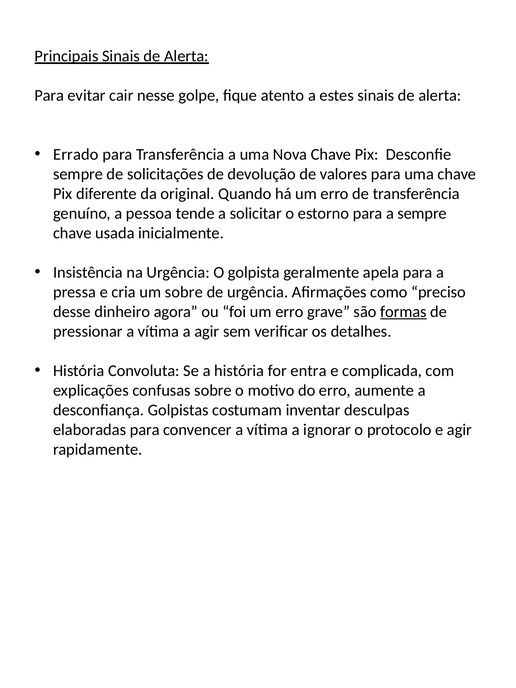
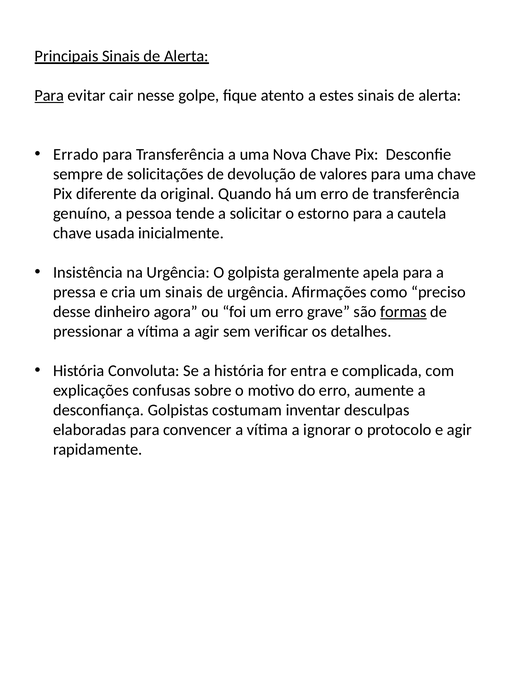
Para underline: none -> present (49, 96)
a sempre: sempre -> cautela (422, 213)
um sobre: sobre -> sinais (184, 292)
